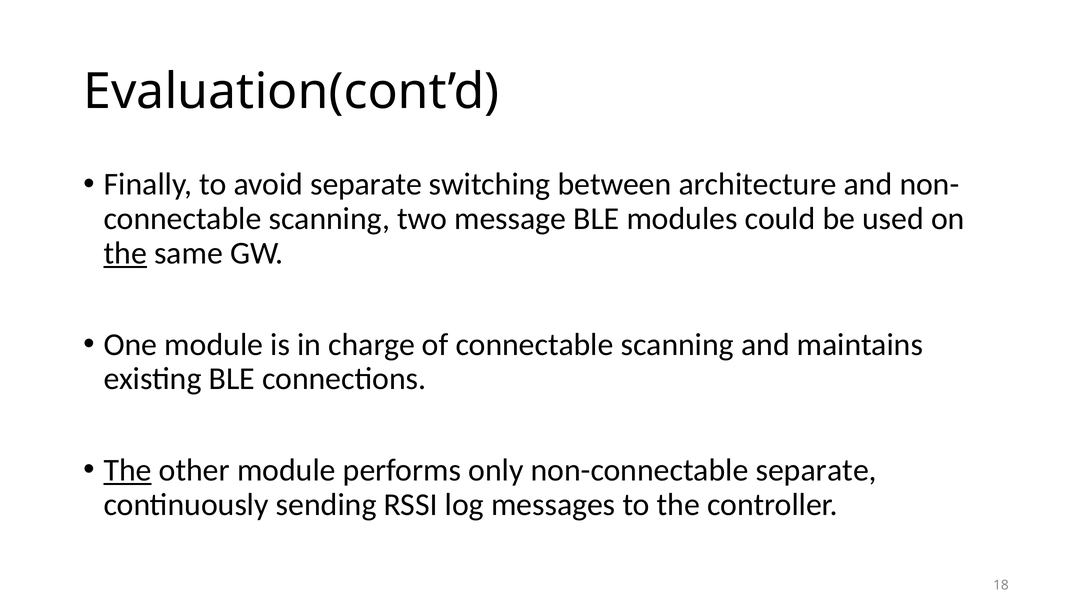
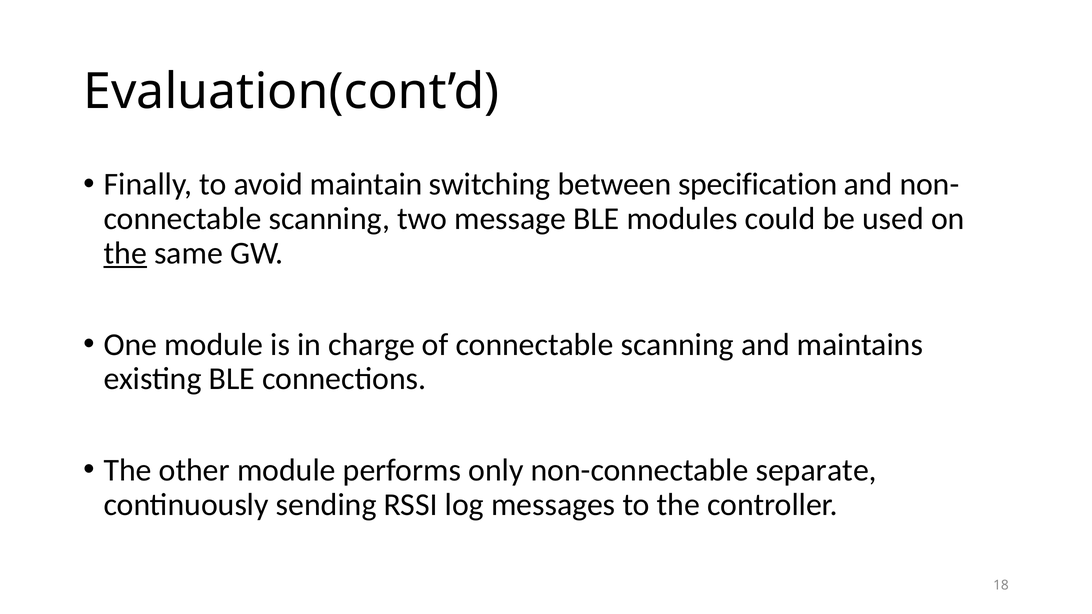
avoid separate: separate -> maintain (366, 185)
architecture: architecture -> specification (758, 185)
The underline: present -> none (128, 470)
